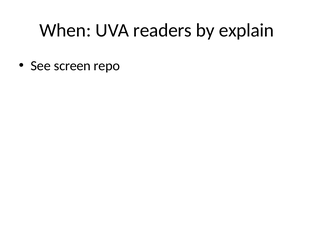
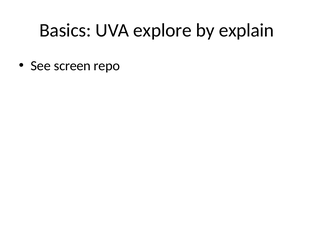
When: When -> Basics (65, 30)
readers: readers -> explore (162, 30)
